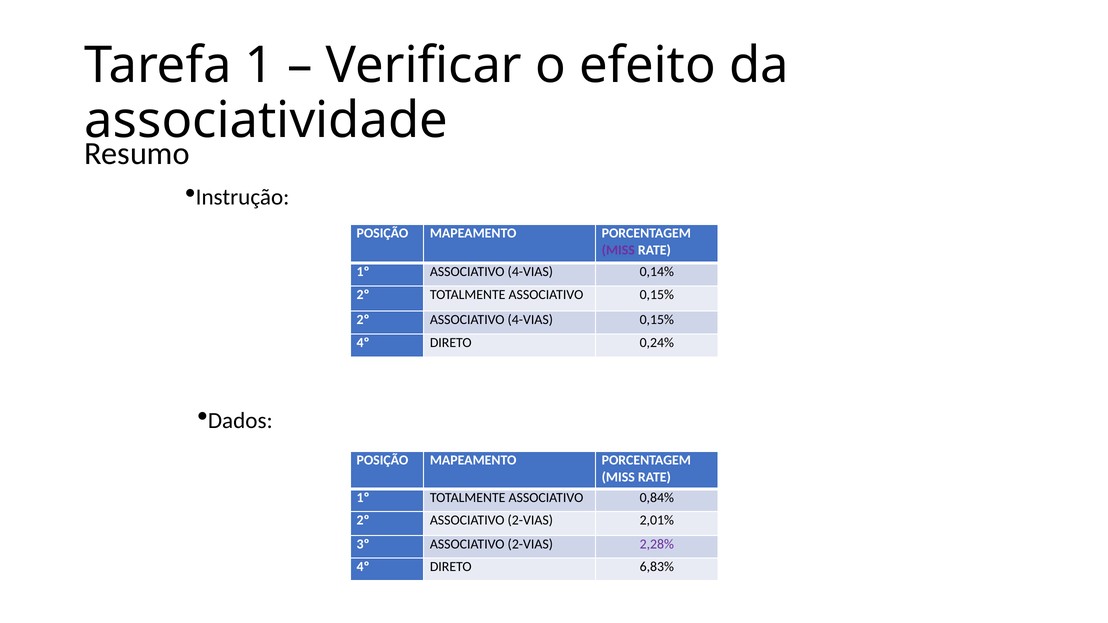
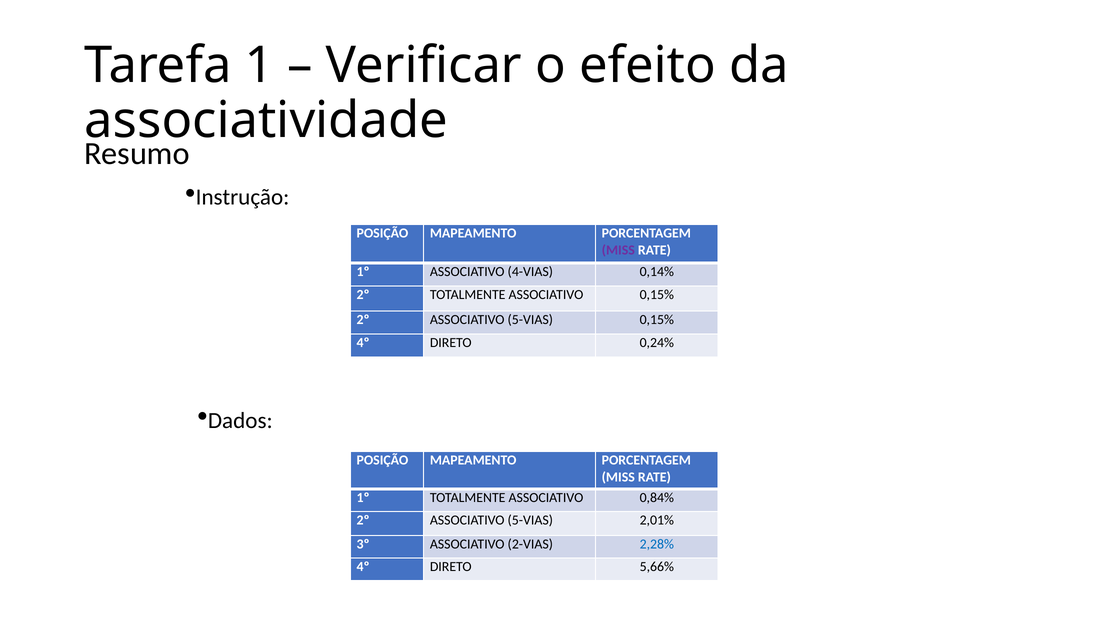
4-VIAS: 4-VIAS -> 5-VIAS (530, 320)
2-VIAS: 2-VIAS -> 5-VIAS (530, 520)
2,28% colour: purple -> blue (657, 544)
6,83%: 6,83% -> 5,66% (657, 567)
